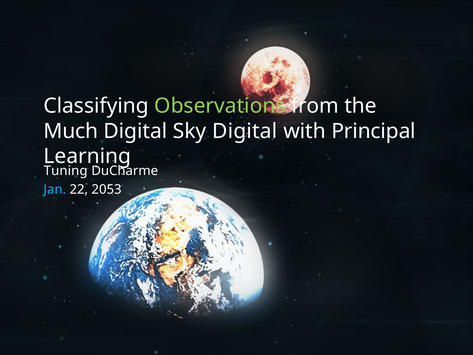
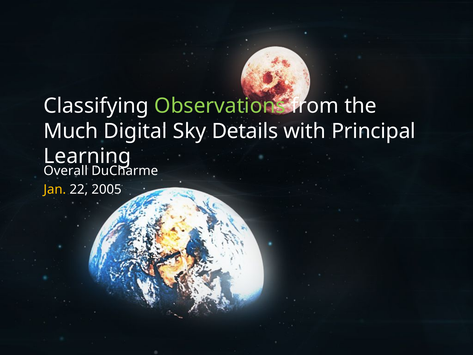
Sky Digital: Digital -> Details (245, 131)
Tuning: Tuning -> Overall (66, 171)
Jan colour: light blue -> yellow (55, 189)
2053: 2053 -> 2005 (107, 189)
